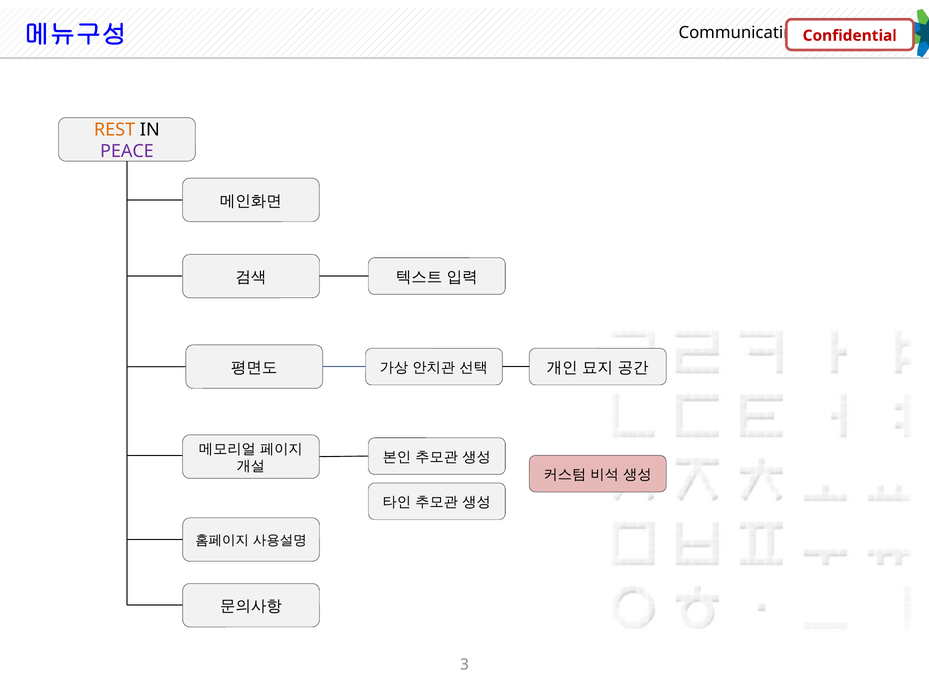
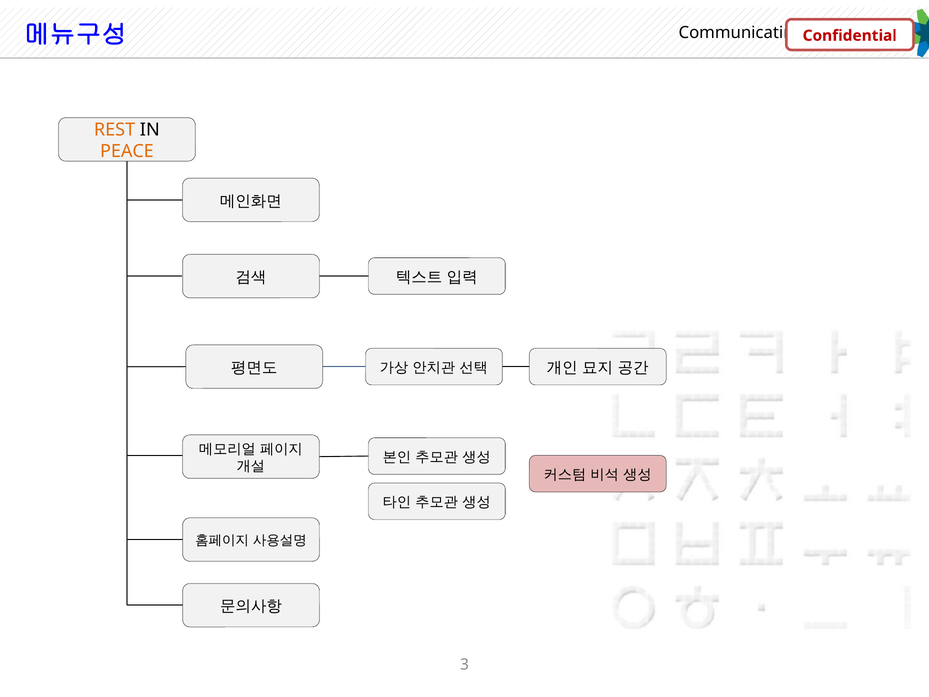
PEACE colour: purple -> orange (127, 151)
